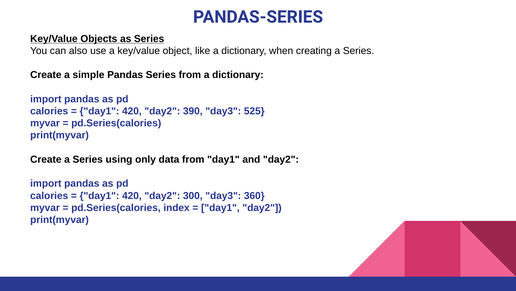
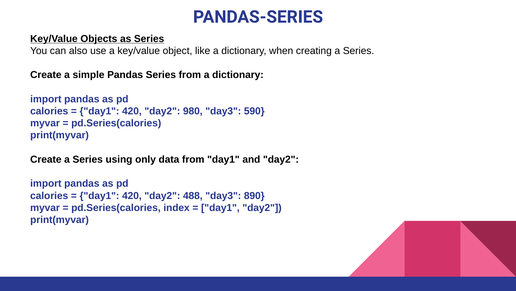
390: 390 -> 980 (193, 111)
525: 525 -> 590 (254, 111)
300: 300 -> 488 (193, 195)
360: 360 -> 890 (254, 195)
